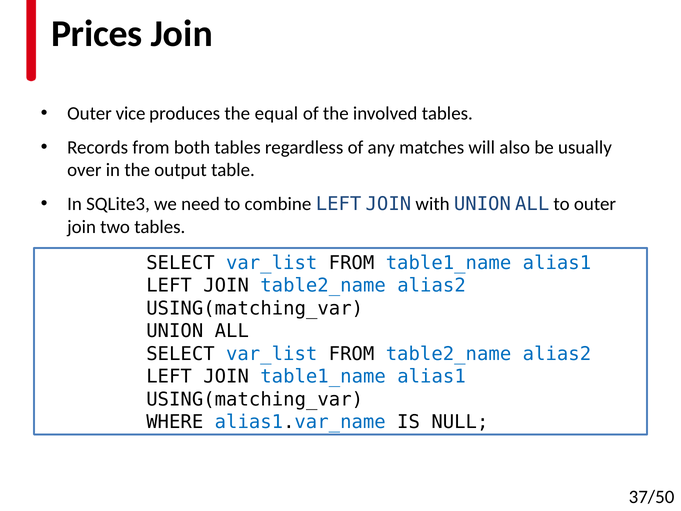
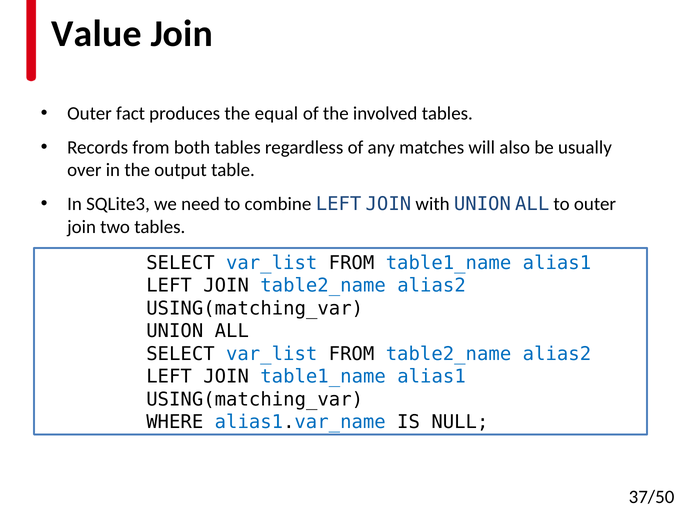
Prices: Prices -> Value (96, 34)
vice: vice -> fact (131, 113)
